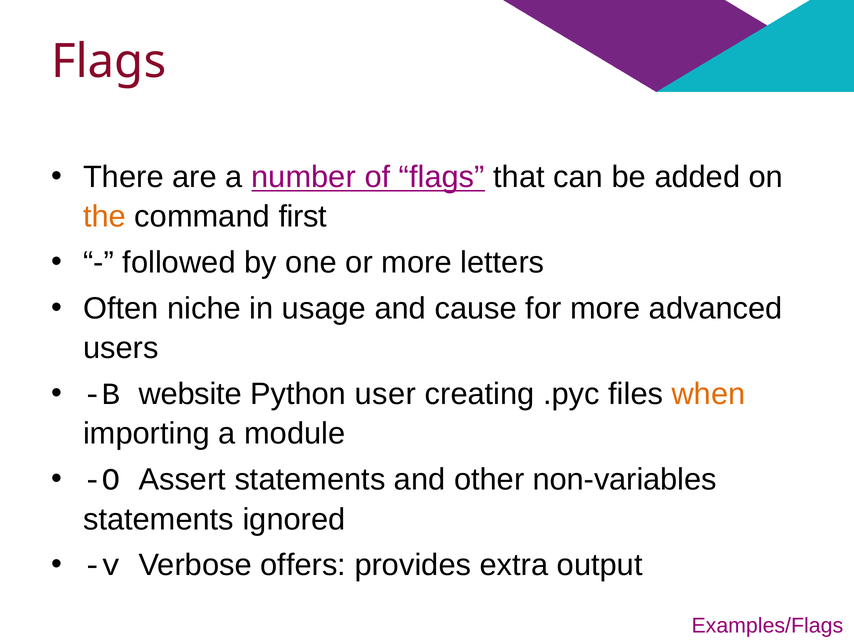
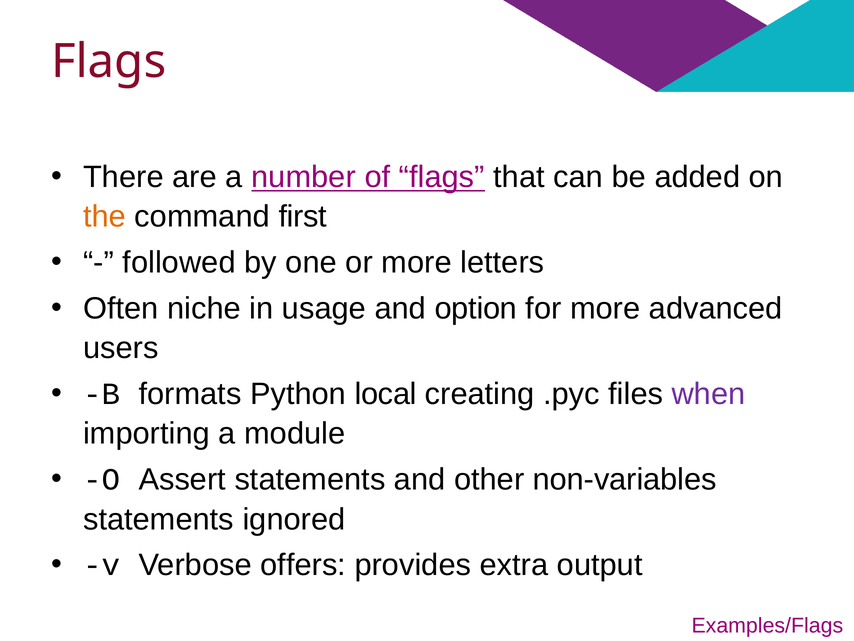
cause: cause -> option (476, 308)
website: website -> formats (190, 394)
user: user -> local (386, 394)
when colour: orange -> purple (709, 394)
